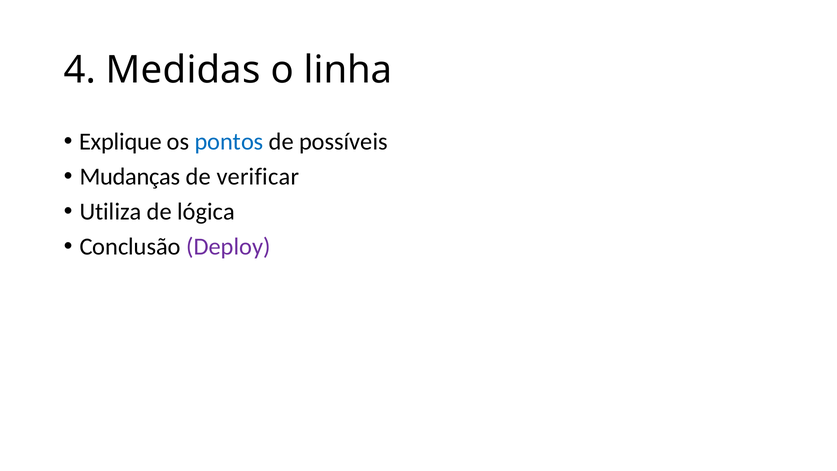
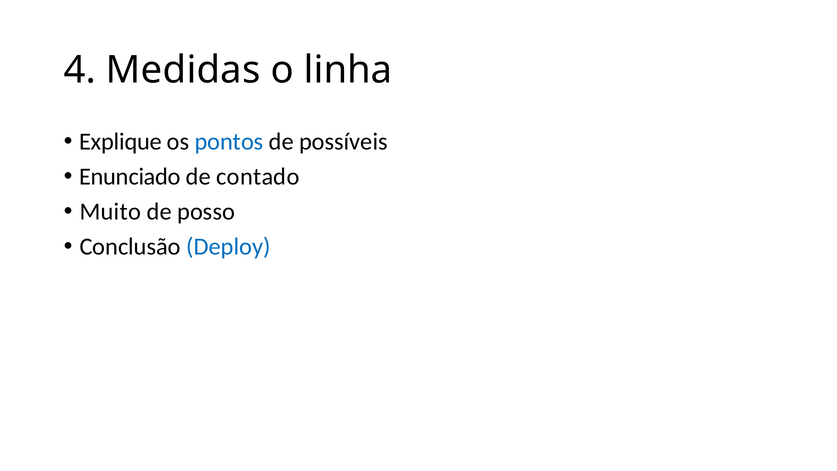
Mudanças: Mudanças -> Enunciado (130, 177)
verificar: verificar -> contado (258, 177)
Utiliza: Utiliza -> Muito (110, 212)
lógica: lógica -> posso (206, 212)
Deploy colour: purple -> blue (228, 247)
